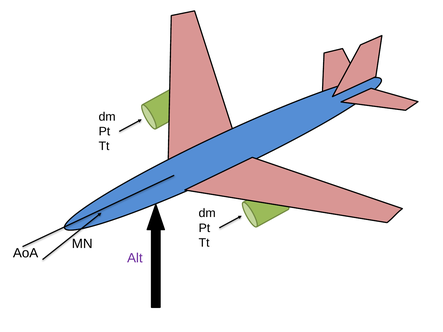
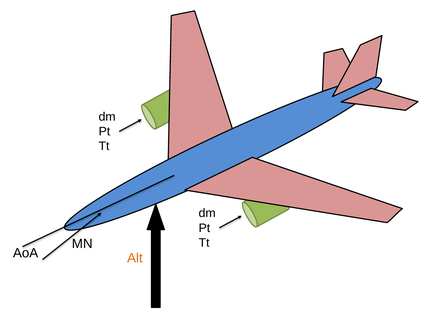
Alt colour: purple -> orange (135, 258)
